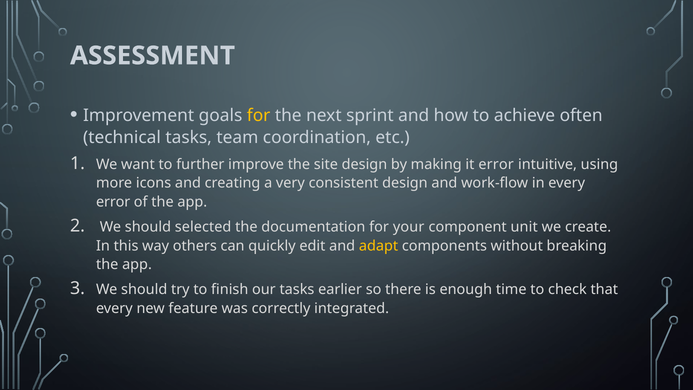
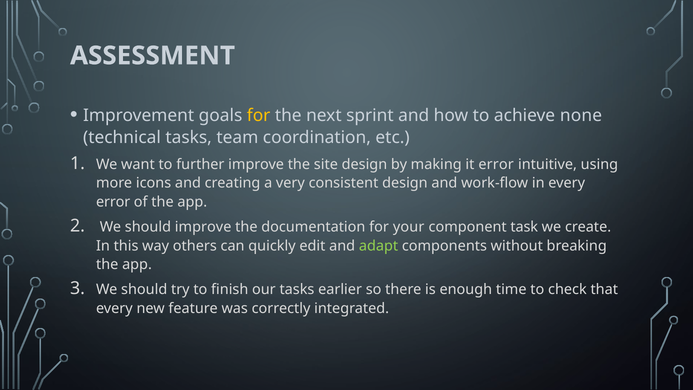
often: often -> none (581, 115)
should selected: selected -> improve (203, 227)
unit: unit -> task (524, 227)
adapt colour: yellow -> light green (379, 246)
